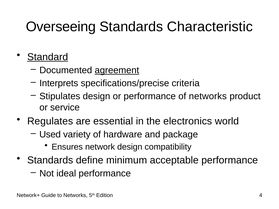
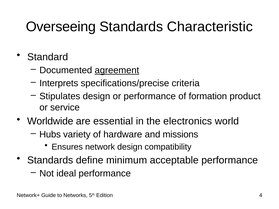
Standard underline: present -> none (48, 57)
of networks: networks -> formation (208, 96)
Regulates: Regulates -> Worldwide (50, 121)
Used: Used -> Hubs (50, 135)
package: package -> missions (180, 135)
